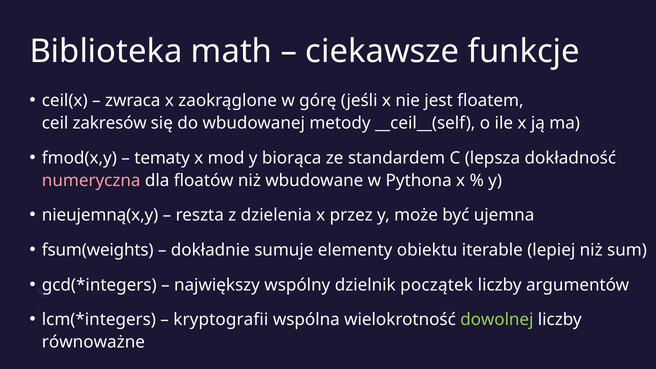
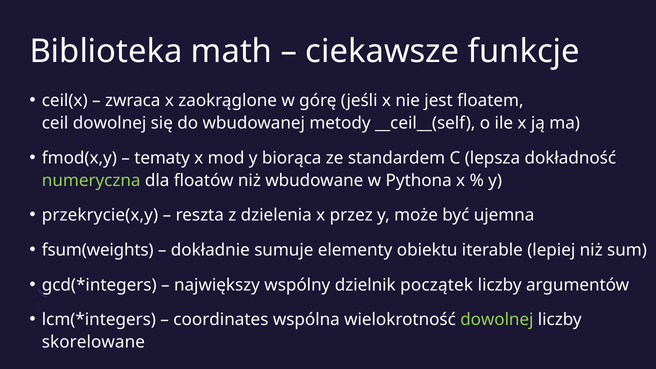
ceil zakresów: zakresów -> dowolnej (110, 123)
numeryczna colour: pink -> light green (91, 180)
nieujemną(x,y: nieujemną(x,y -> przekrycie(x,y (100, 215)
kryptografii: kryptografii -> coordinates (221, 320)
równoważne: równoważne -> skorelowane (93, 342)
